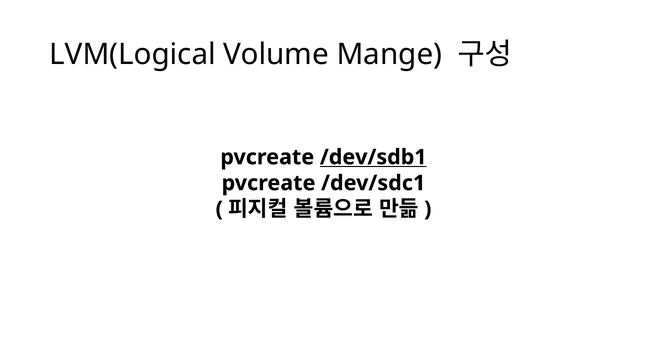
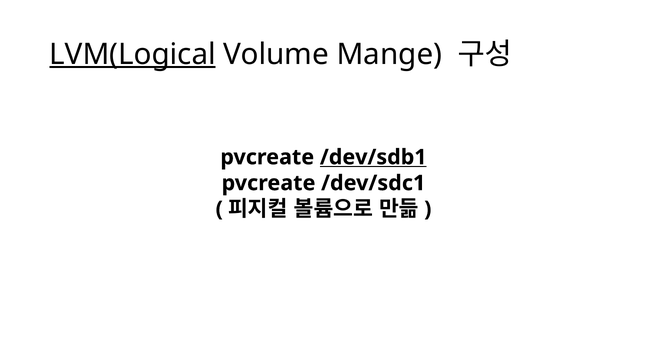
LVM(Logical underline: none -> present (133, 54)
